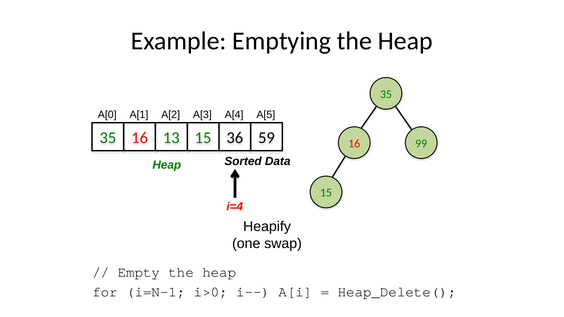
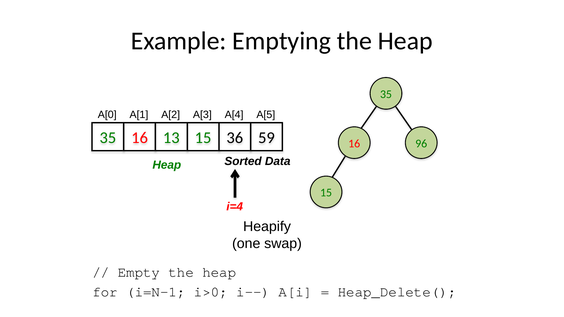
99: 99 -> 96 (421, 144)
